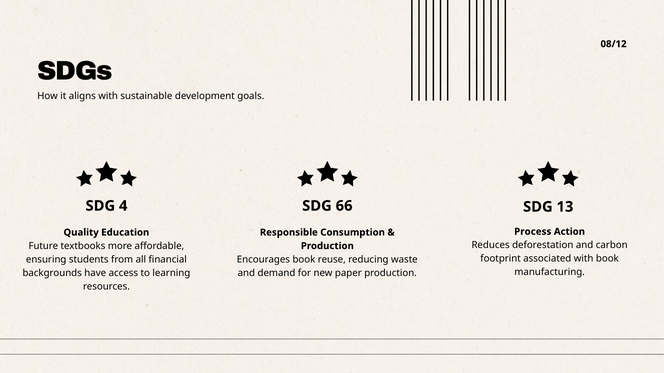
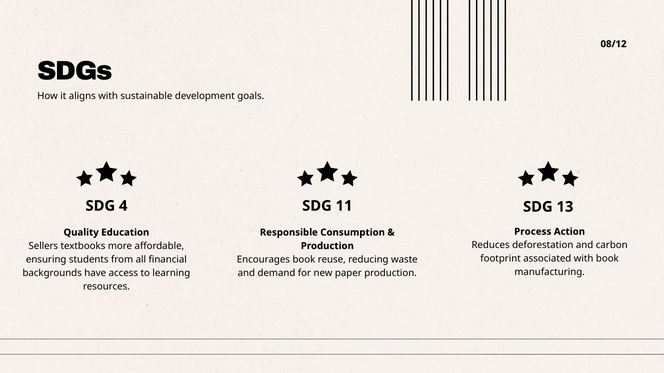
66: 66 -> 11 (344, 206)
Future: Future -> Sellers (43, 246)
